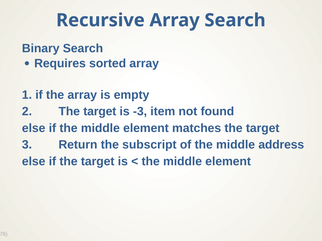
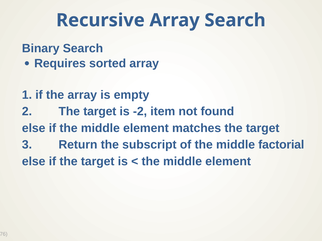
-3: -3 -> -2 (140, 112)
address: address -> factorial (281, 145)
